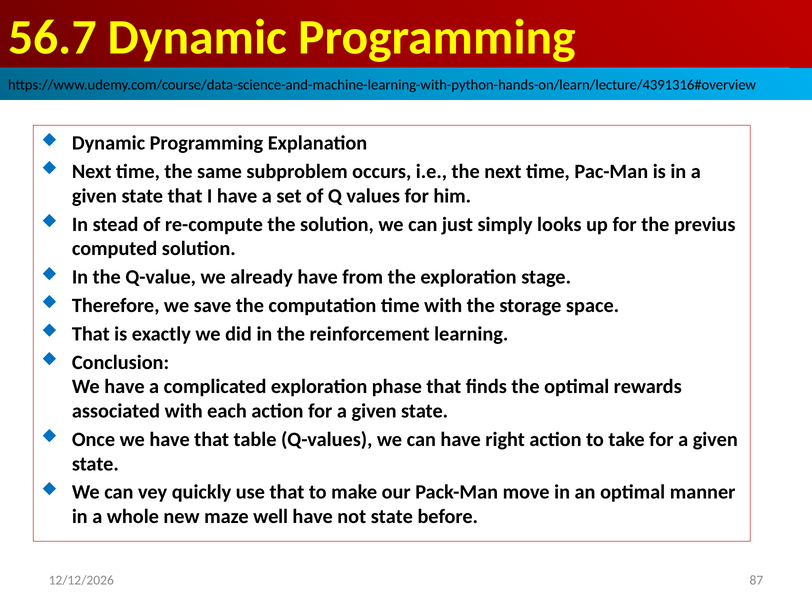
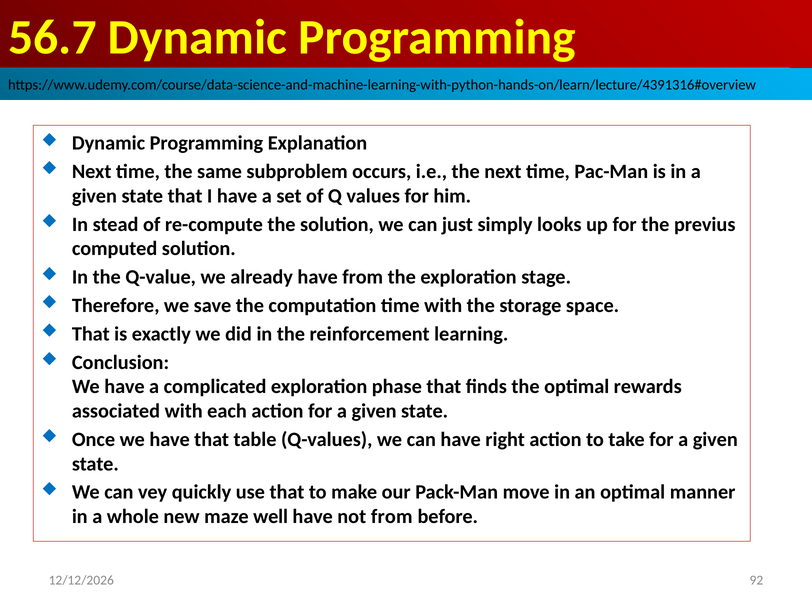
not state: state -> from (392, 517)
87: 87 -> 92 (756, 580)
